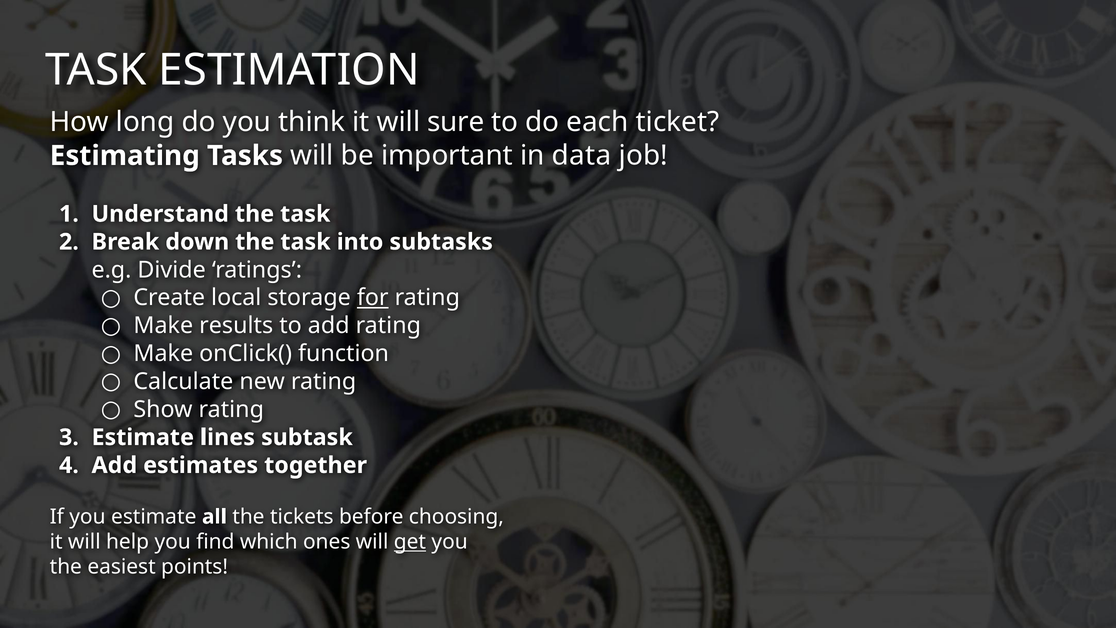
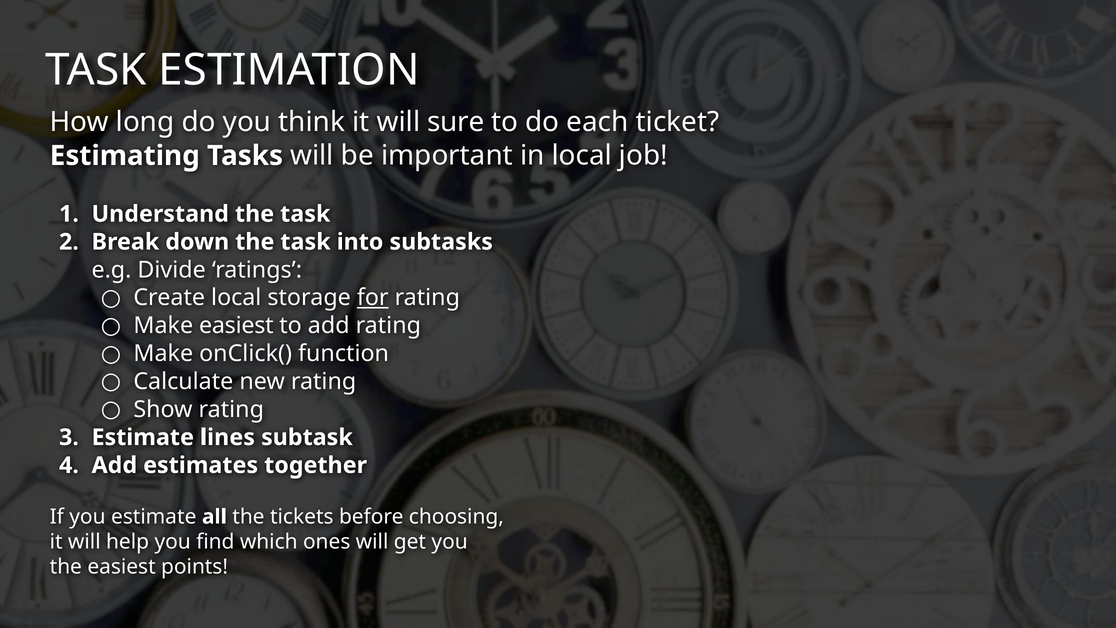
in data: data -> local (582, 156)
Make results: results -> easiest (236, 326)
get underline: present -> none (410, 542)
